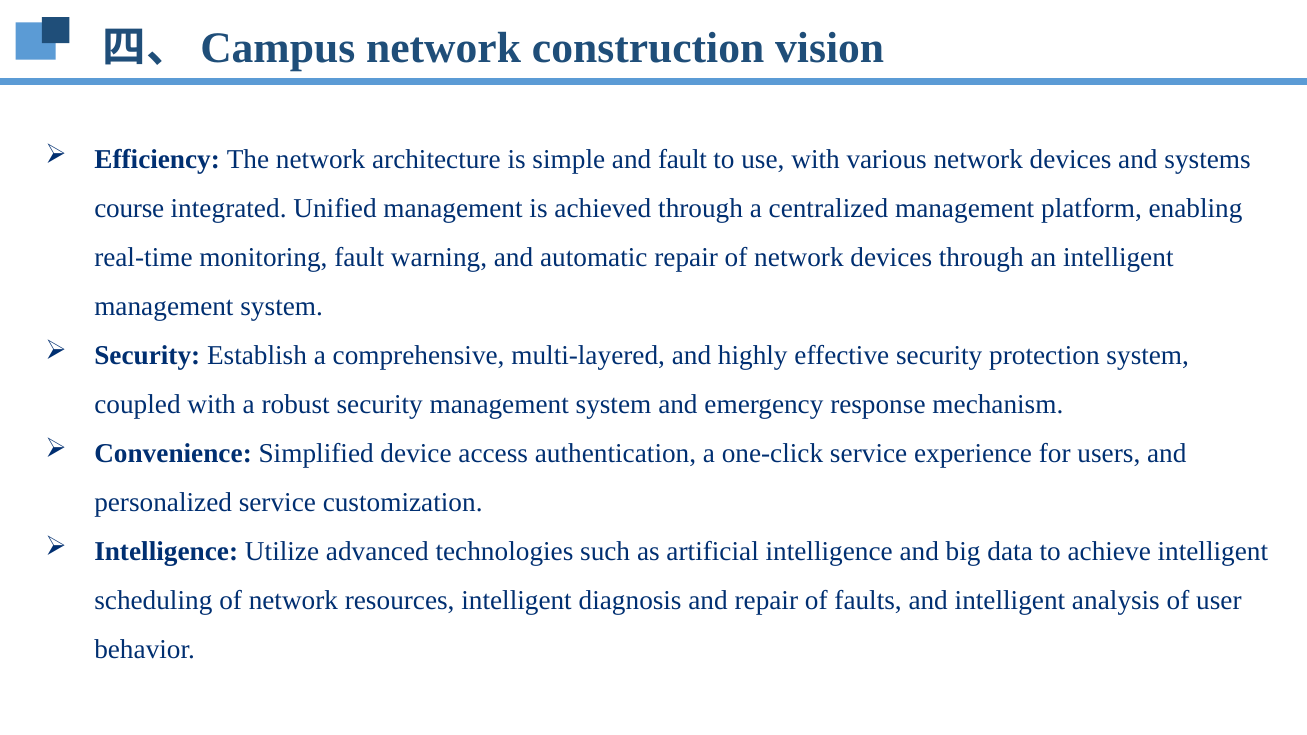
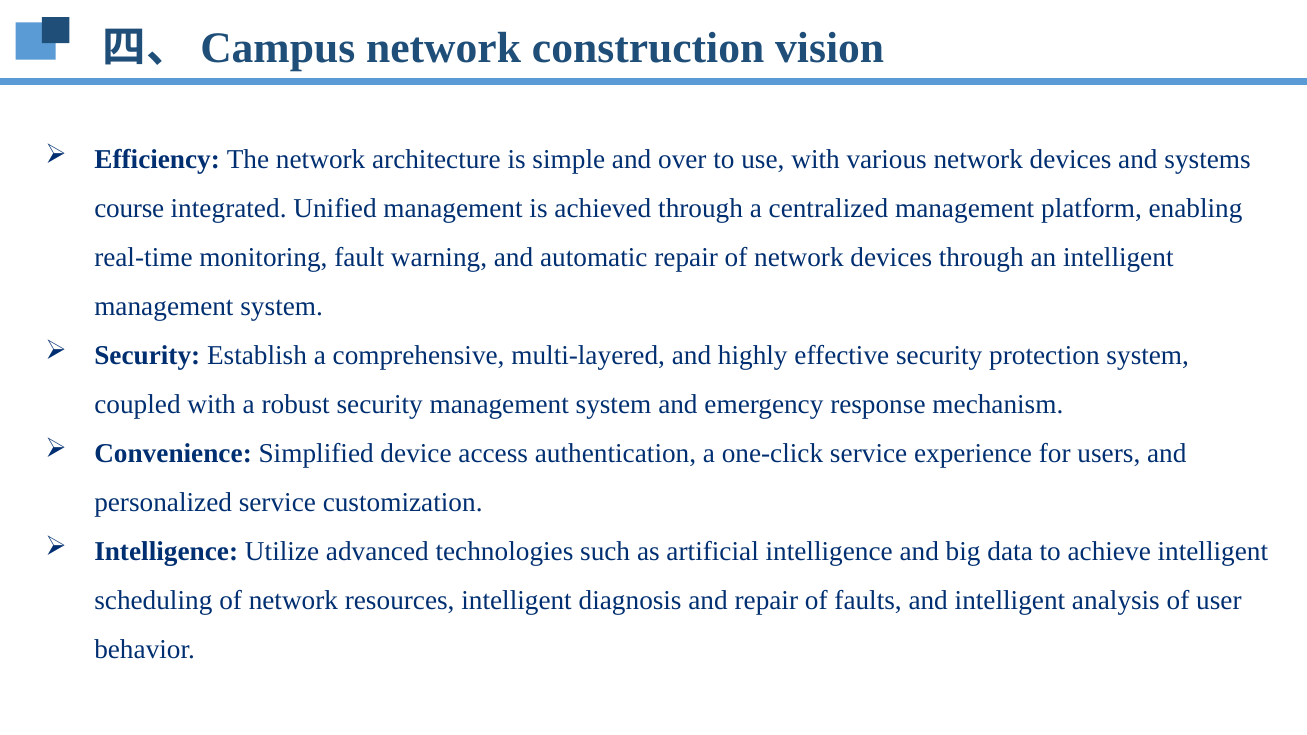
and fault: fault -> over (682, 159)
